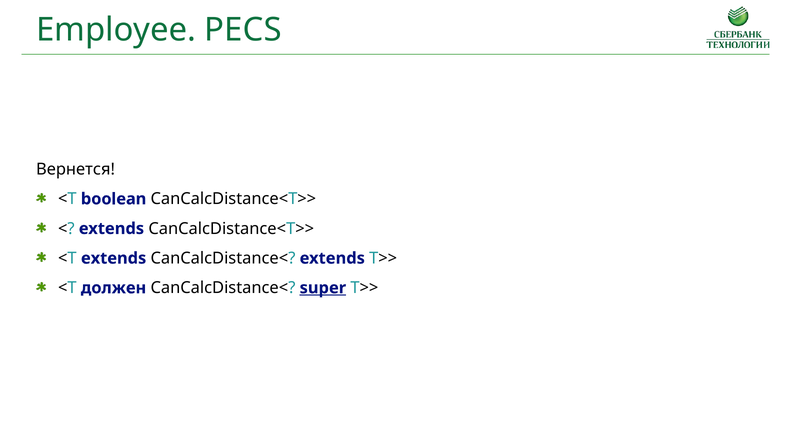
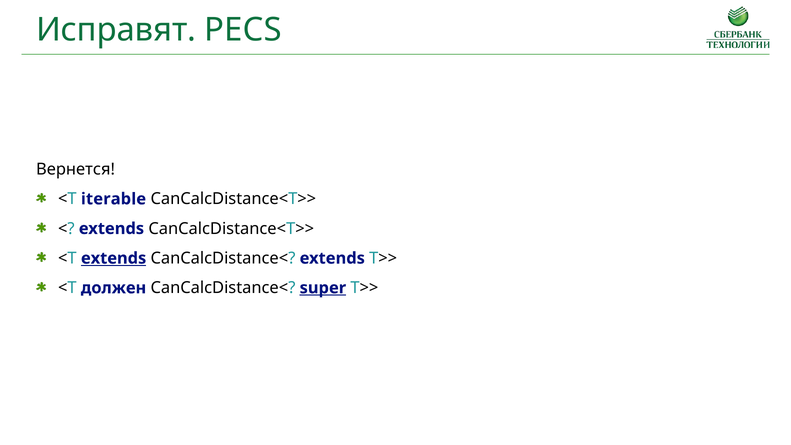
Employee: Employee -> Исправят (116, 30)
boolean: boolean -> iterable (113, 199)
extends underline: none -> present (114, 258)
